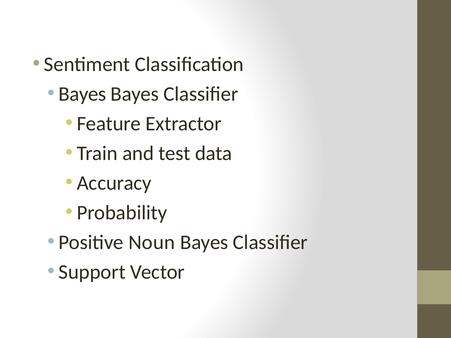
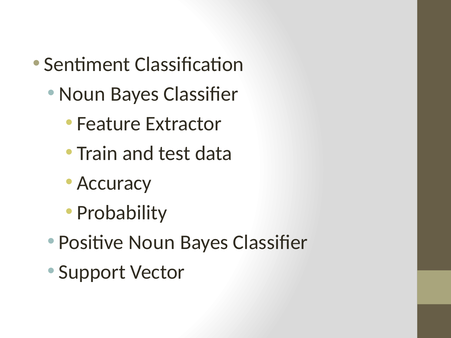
Bayes: Bayes -> Noun (82, 94)
